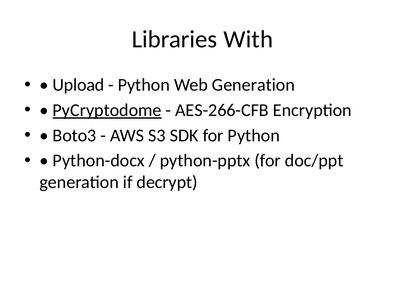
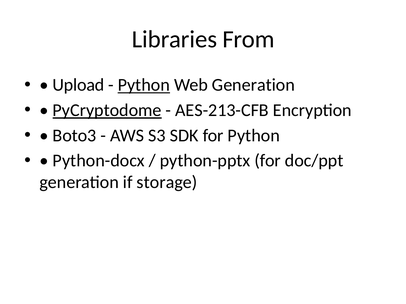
With: With -> From (249, 39)
Python underline: none -> present (144, 85)
AES-266-CFB: AES-266-CFB -> AES-213-CFB (222, 110)
decrypt: decrypt -> storage (167, 183)
